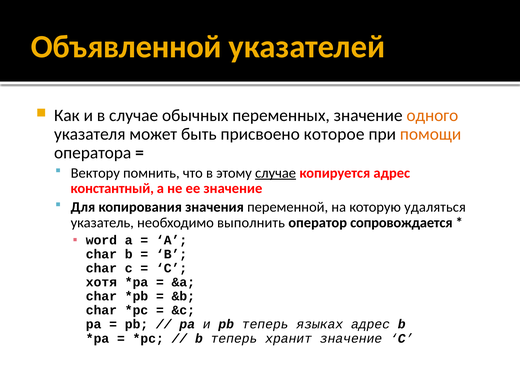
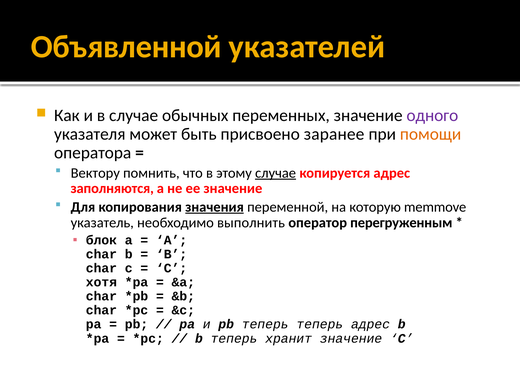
одного colour: orange -> purple (432, 115)
которое: которое -> заранее (334, 134)
константный: константный -> заполняются (112, 189)
значения underline: none -> present (214, 207)
удаляться: удаляться -> memmove (435, 207)
сопровождается: сопровождается -> перегруженным (401, 223)
word: word -> блок (101, 240)
теперь языках: языках -> теперь (320, 324)
